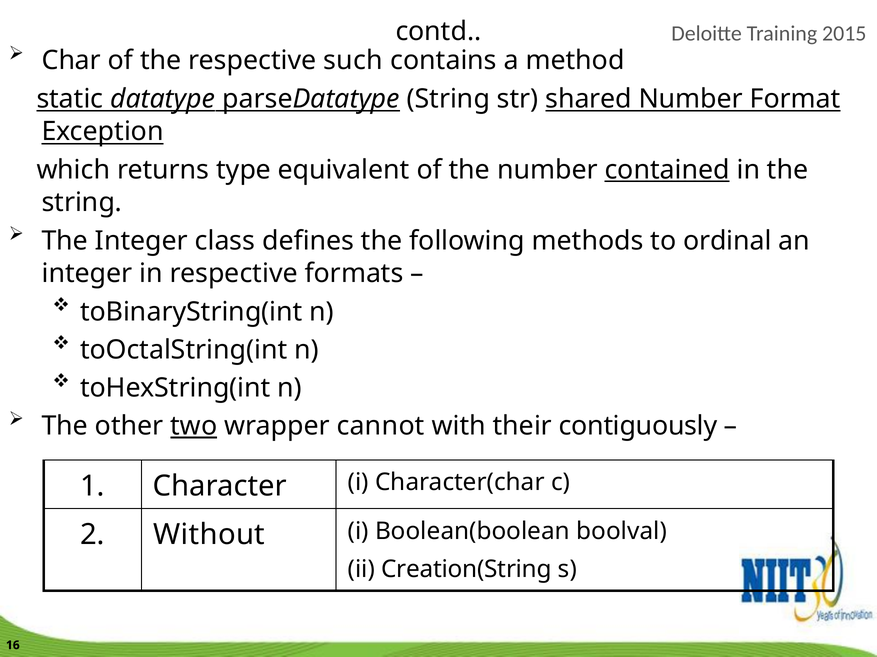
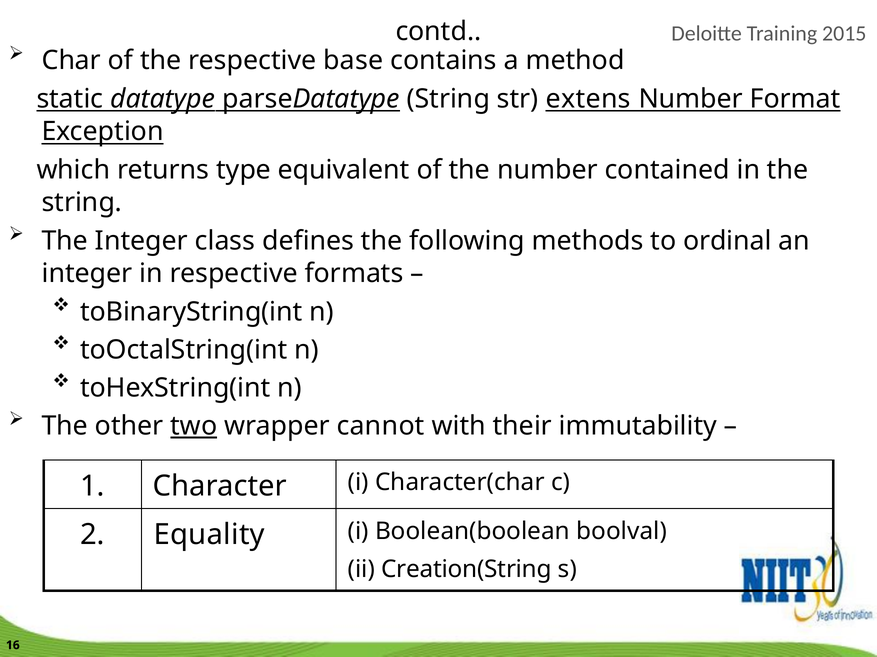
such: such -> base (353, 61)
shared: shared -> extens (588, 99)
contained underline: present -> none (667, 170)
contiguously: contiguously -> immutability (638, 427)
Without: Without -> Equality (209, 535)
